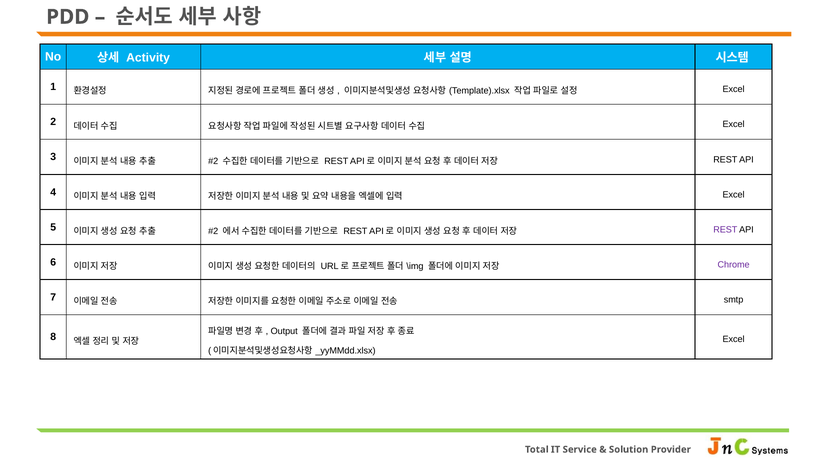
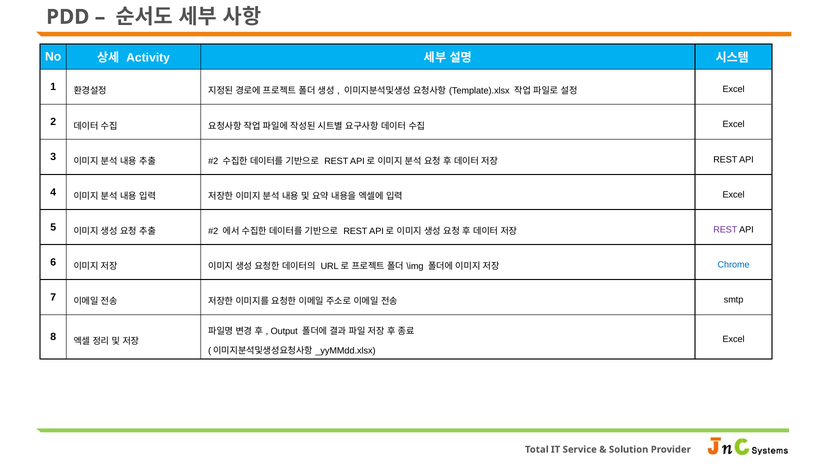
Chrome colour: purple -> blue (734, 264)
